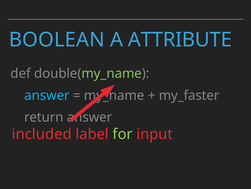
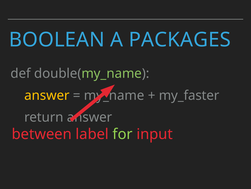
ATTRIBUTE: ATTRIBUTE -> PACKAGES (180, 40)
answer colour: light blue -> yellow (47, 95)
included: included -> between (42, 134)
